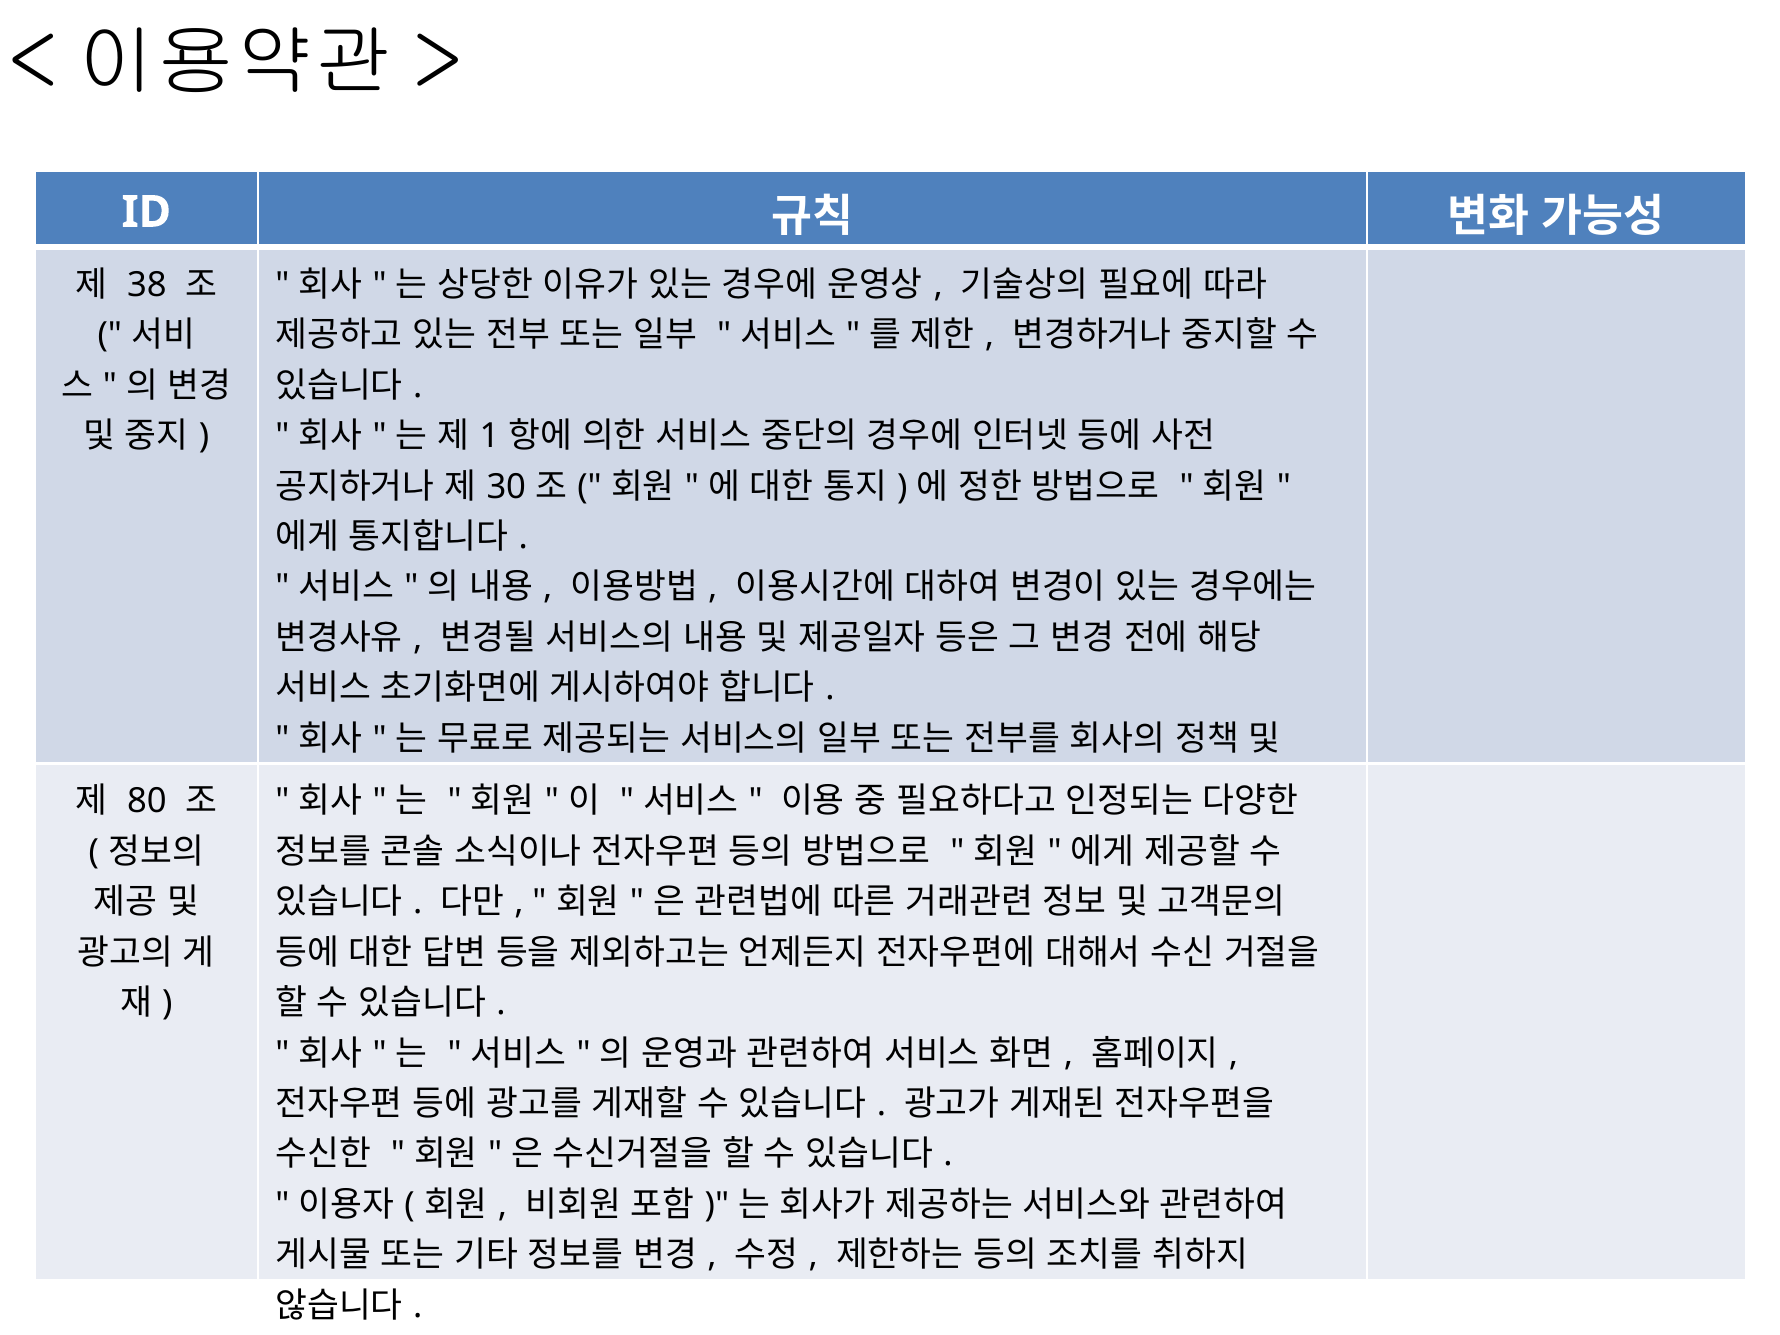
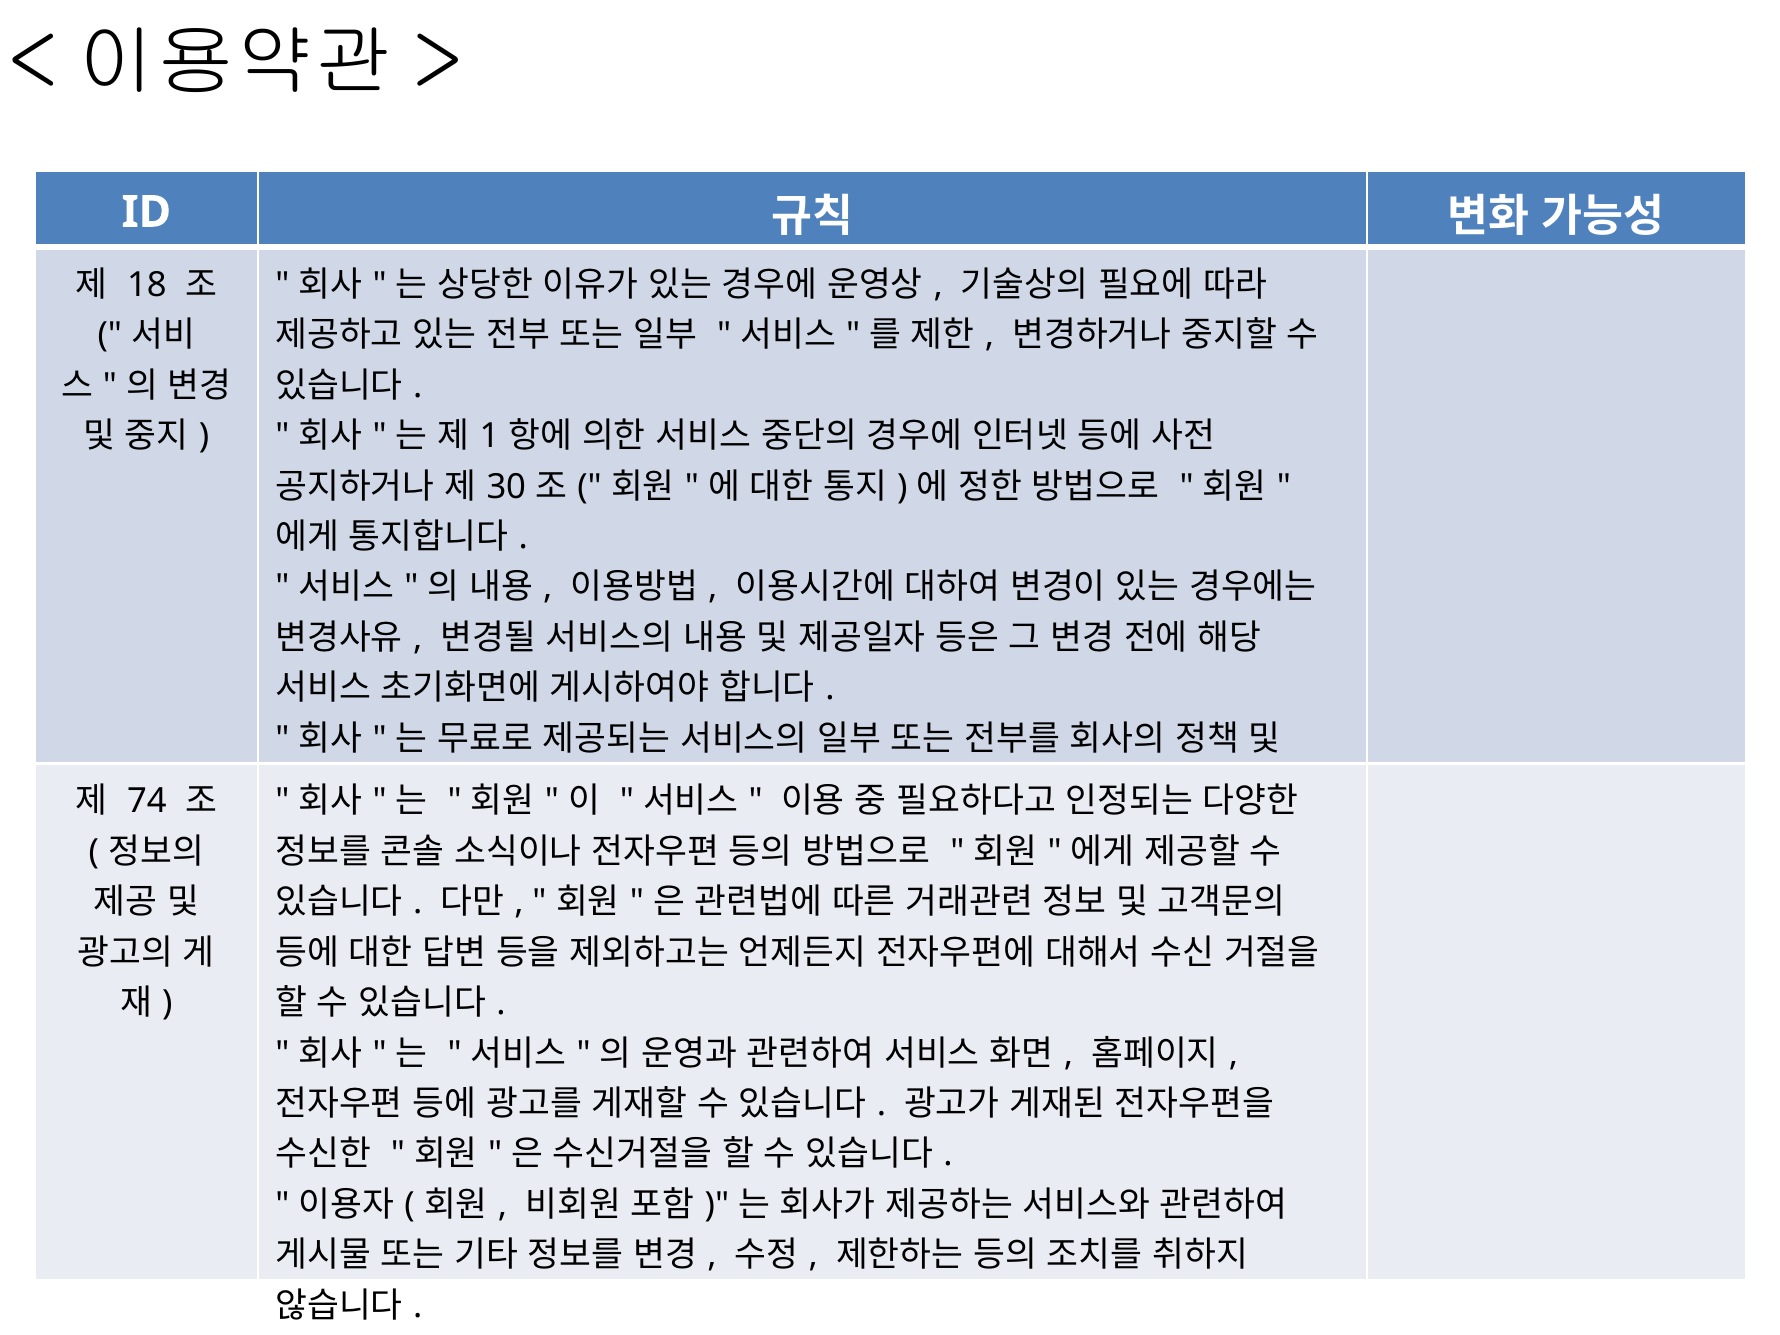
38: 38 -> 18 (147, 285)
80: 80 -> 74 (147, 801)
